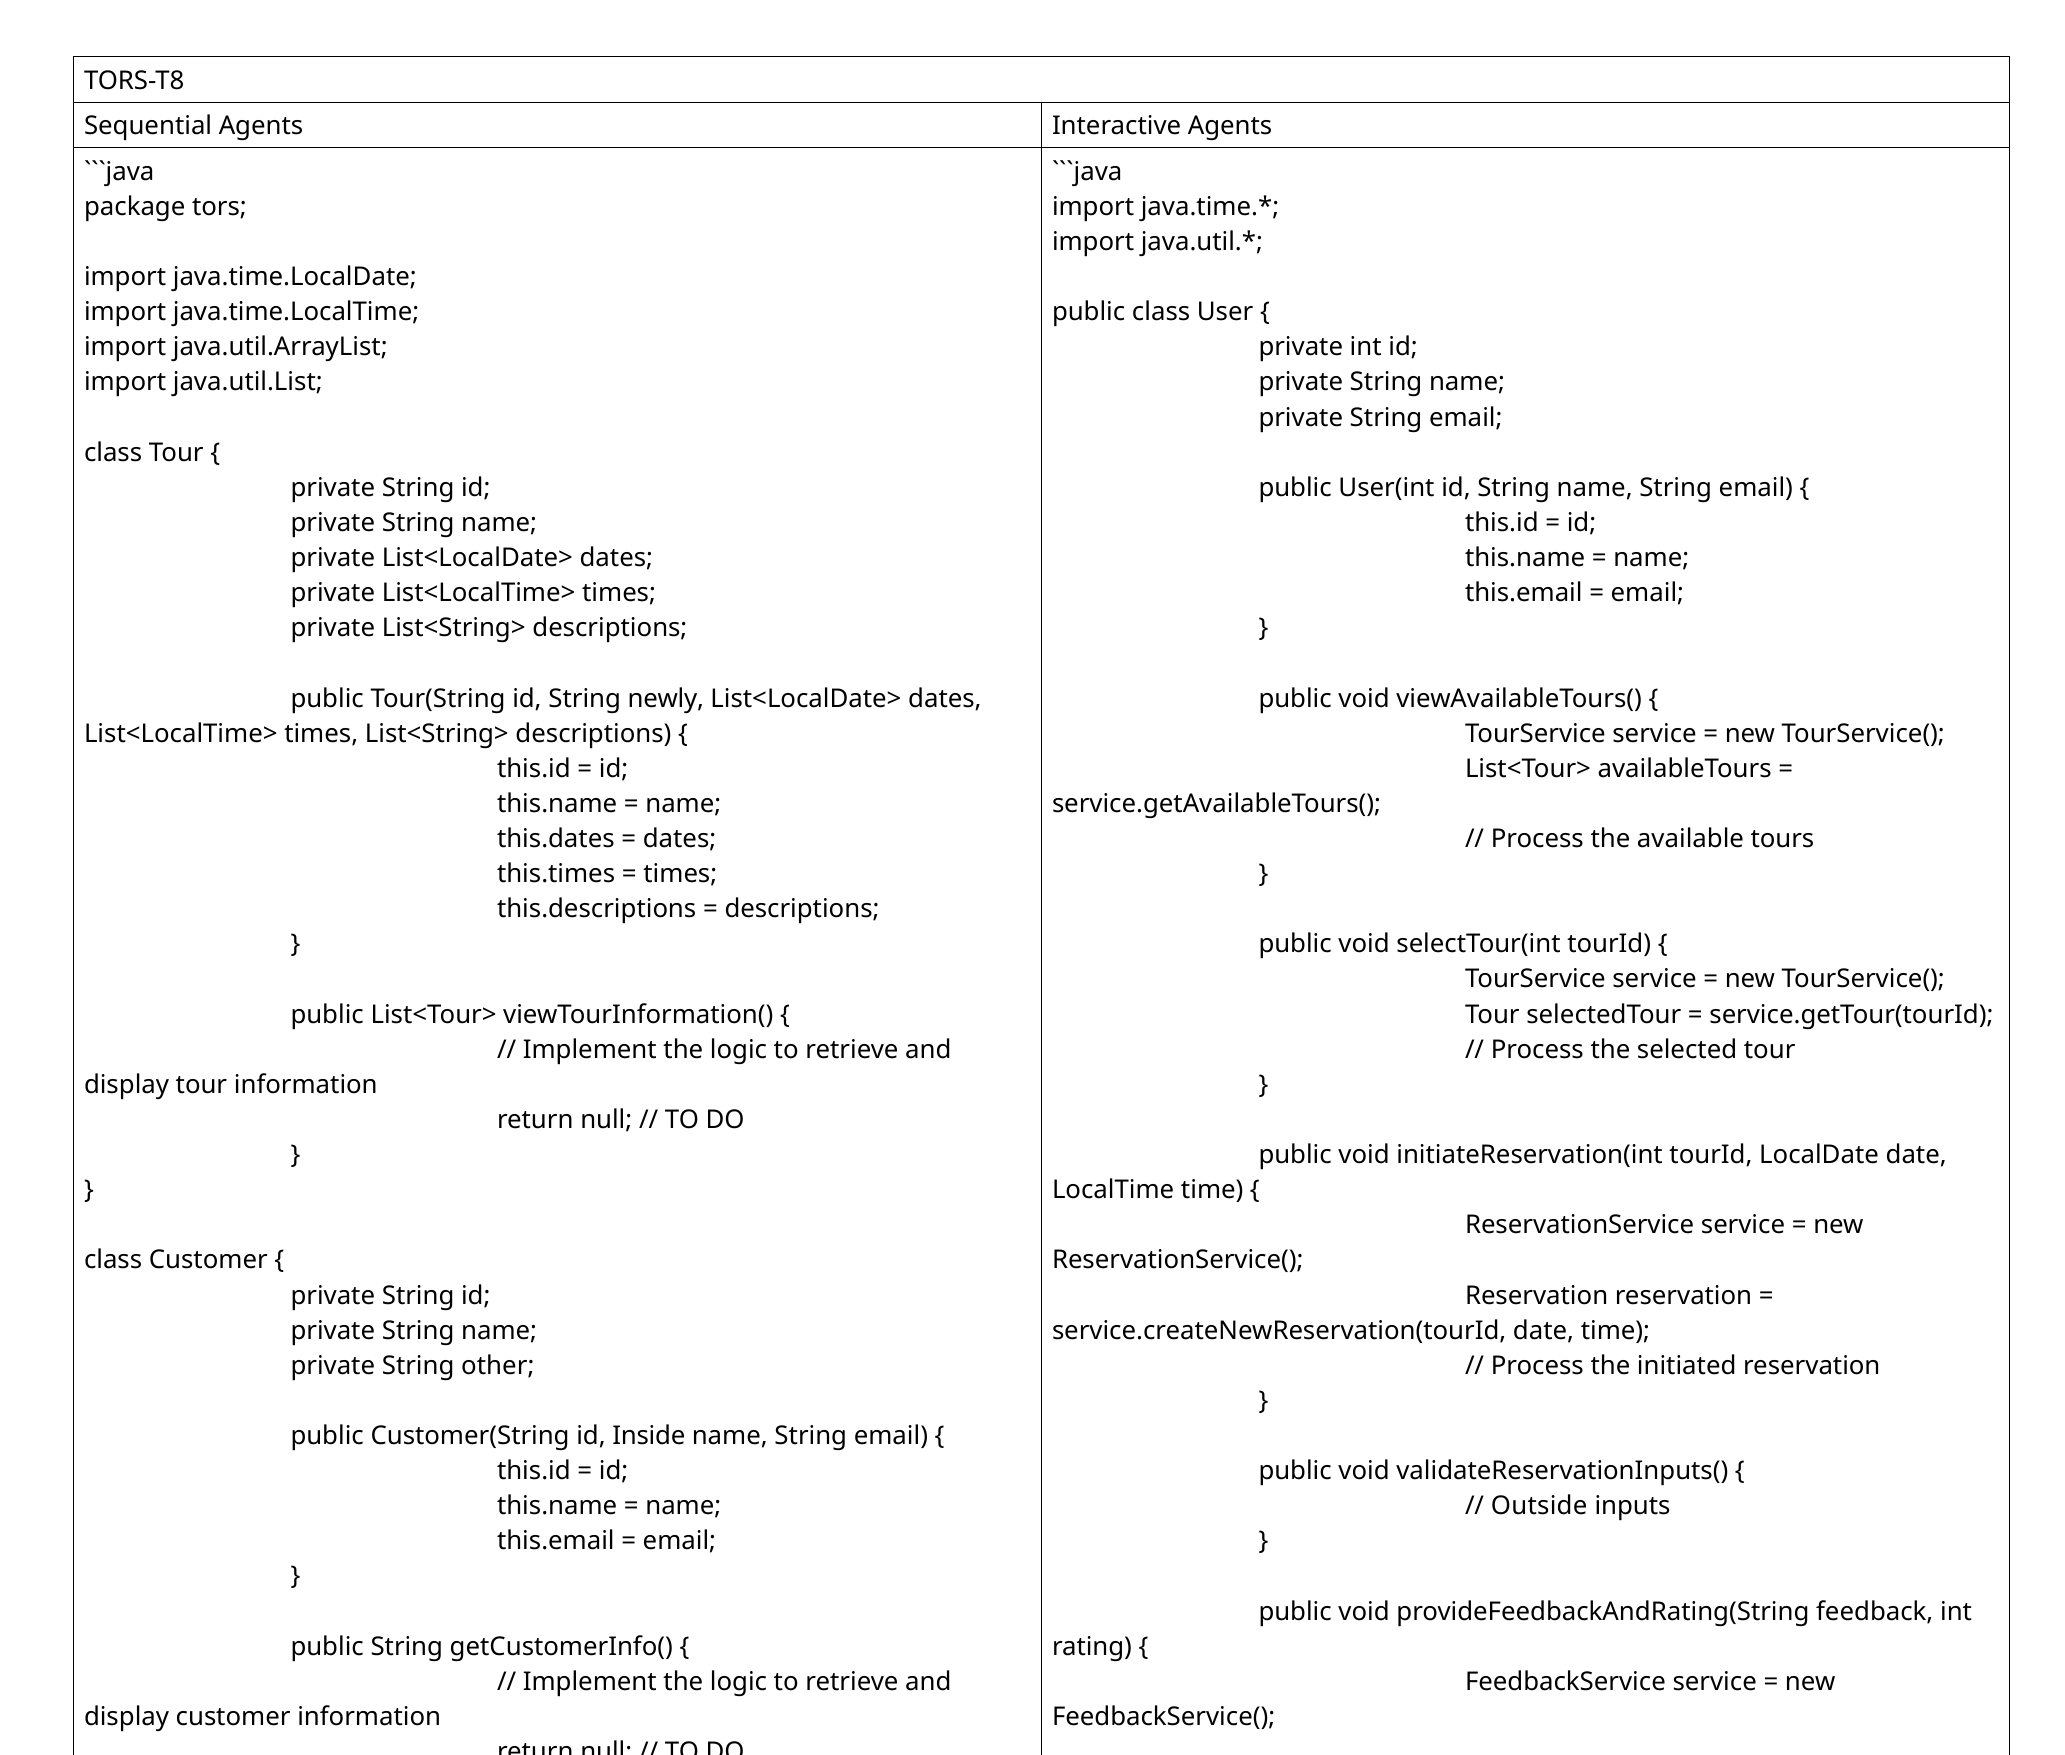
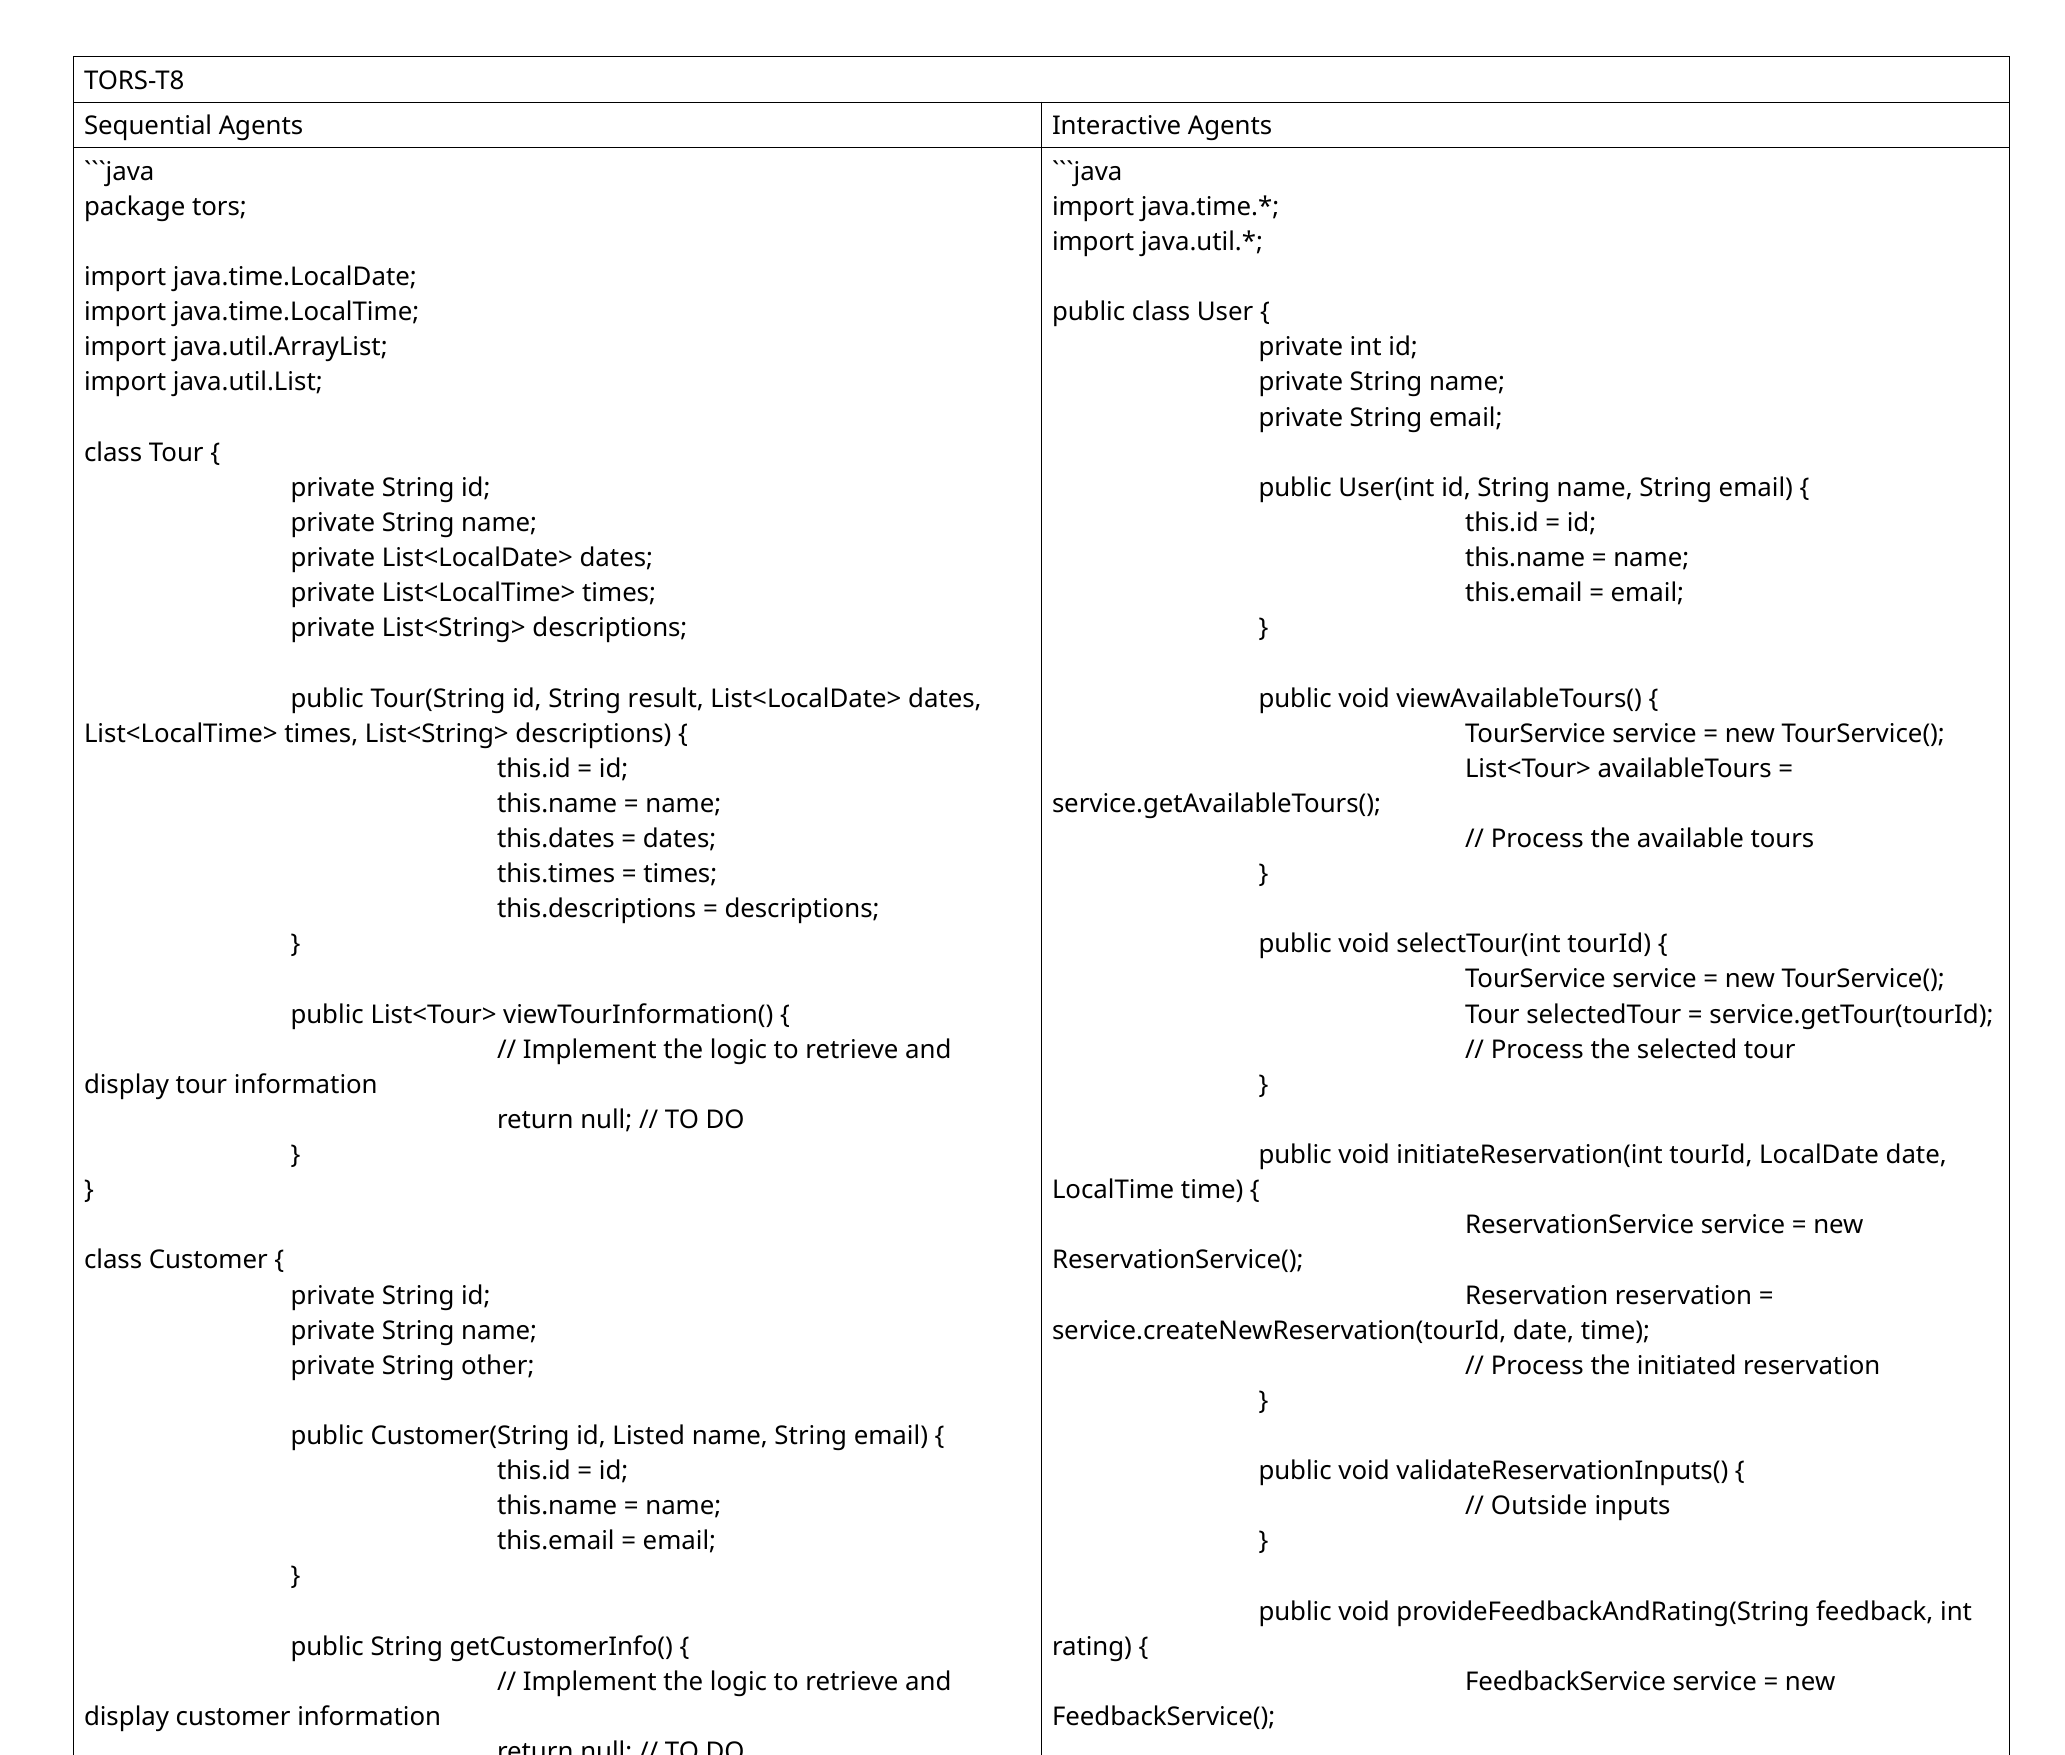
String newly: newly -> result (666, 699)
Inside: Inside -> Listed (649, 1436)
